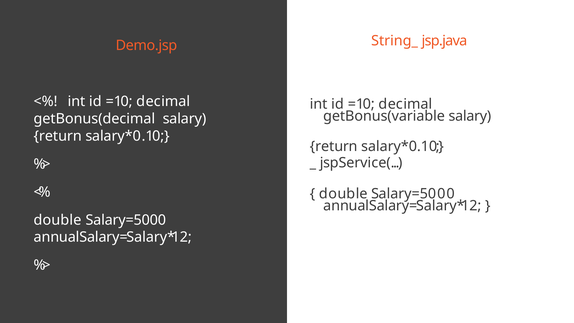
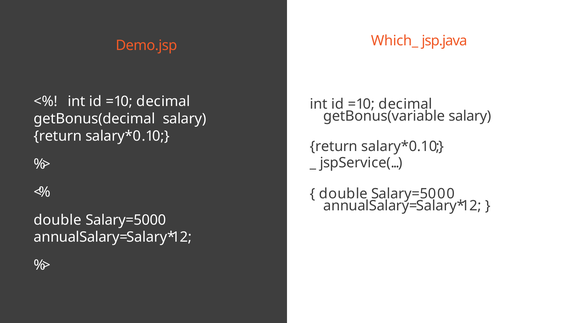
String_: String_ -> Which_ (395, 41)
